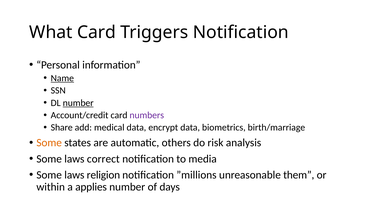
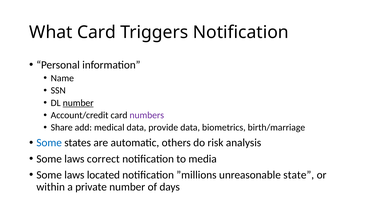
Name underline: present -> none (62, 78)
encrypt: encrypt -> provide (163, 127)
Some colour: orange -> blue (49, 142)
religion: religion -> located (103, 174)
them: them -> state (299, 174)
applies: applies -> private (91, 187)
